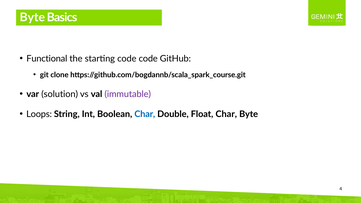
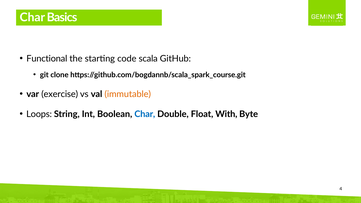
Byte: Byte -> Char (32, 18)
code code: code -> scala (148, 59)
solution: solution -> exercise (60, 94)
immutable colour: purple -> orange (128, 94)
Float Char: Char -> With (226, 114)
